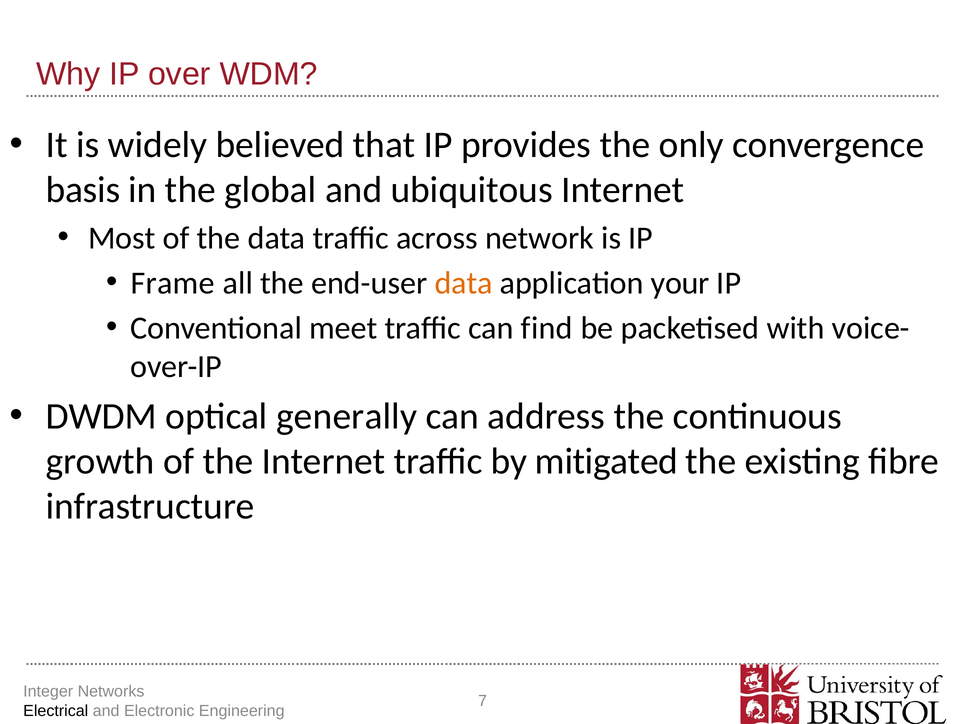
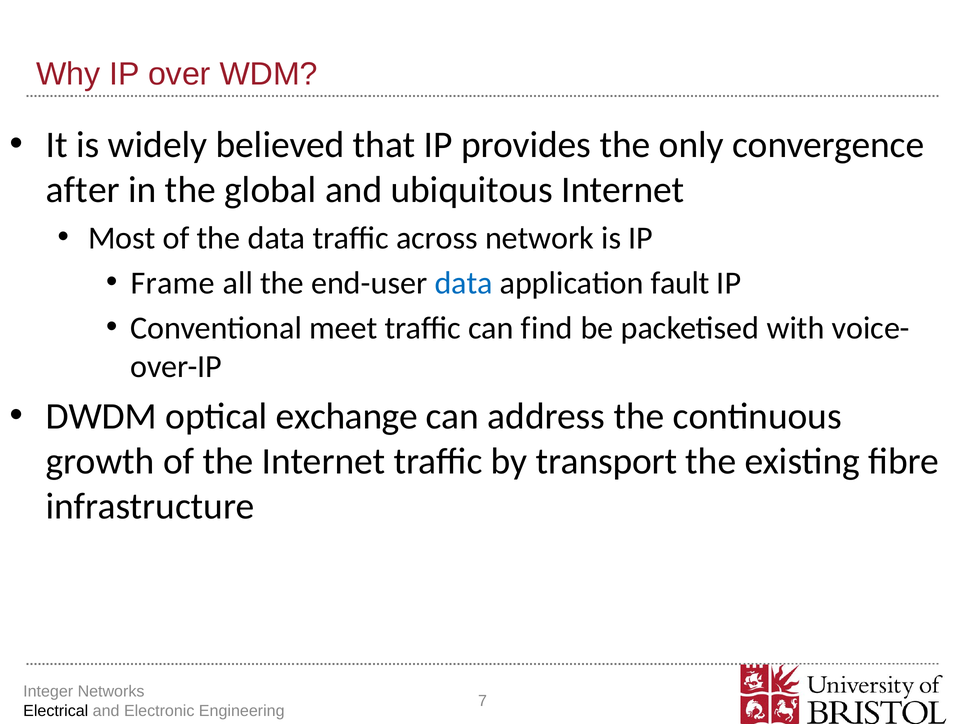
basis: basis -> after (83, 190)
data colour: orange -> blue (464, 283)
your: your -> fault (680, 283)
generally: generally -> exchange (347, 416)
mitigated: mitigated -> transport (606, 461)
